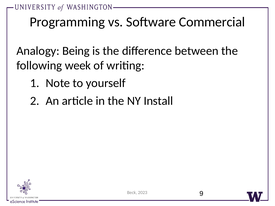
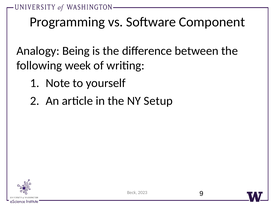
Commercial: Commercial -> Component (212, 22)
Install: Install -> Setup (158, 101)
